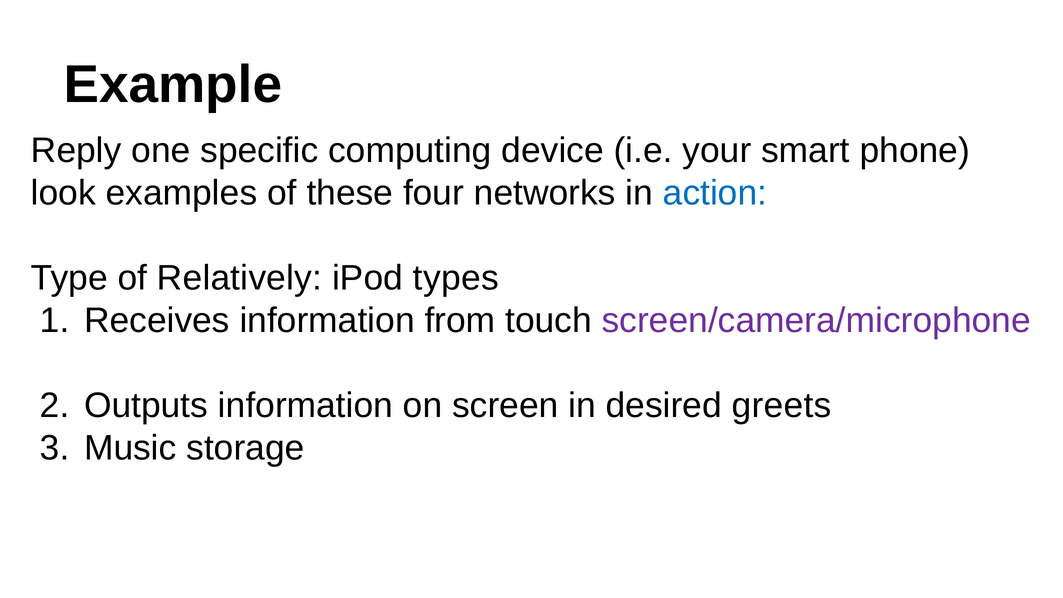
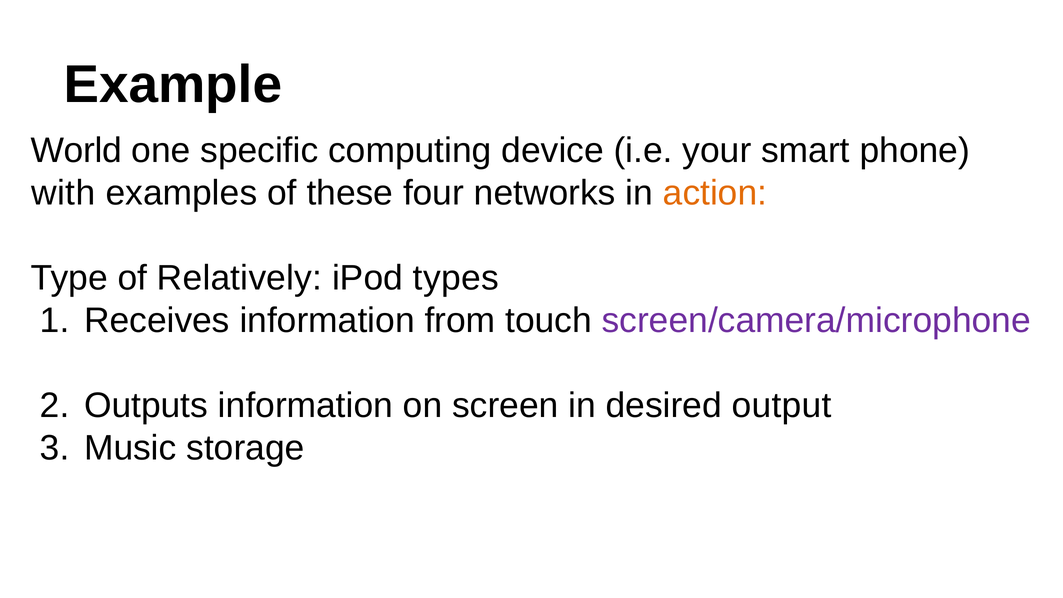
Reply: Reply -> World (76, 150)
look: look -> with (63, 193)
action colour: blue -> orange (715, 193)
greets: greets -> output (782, 406)
